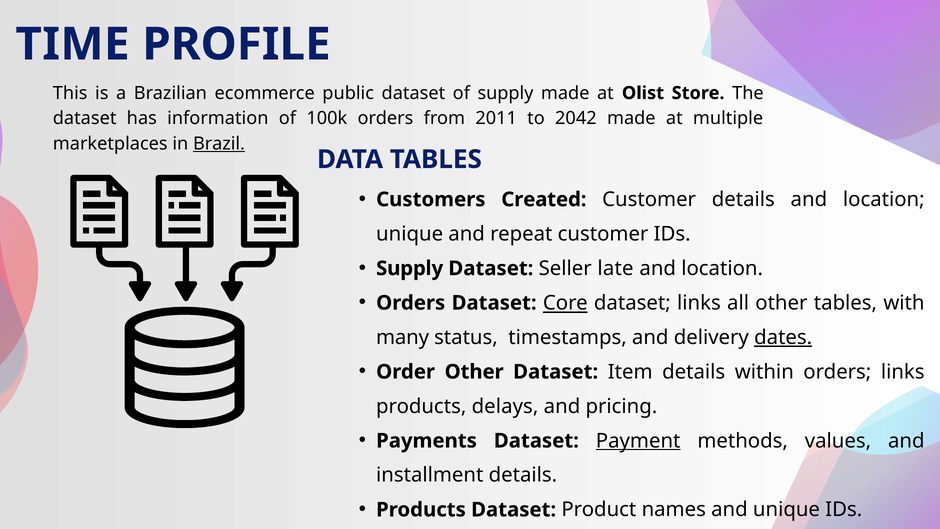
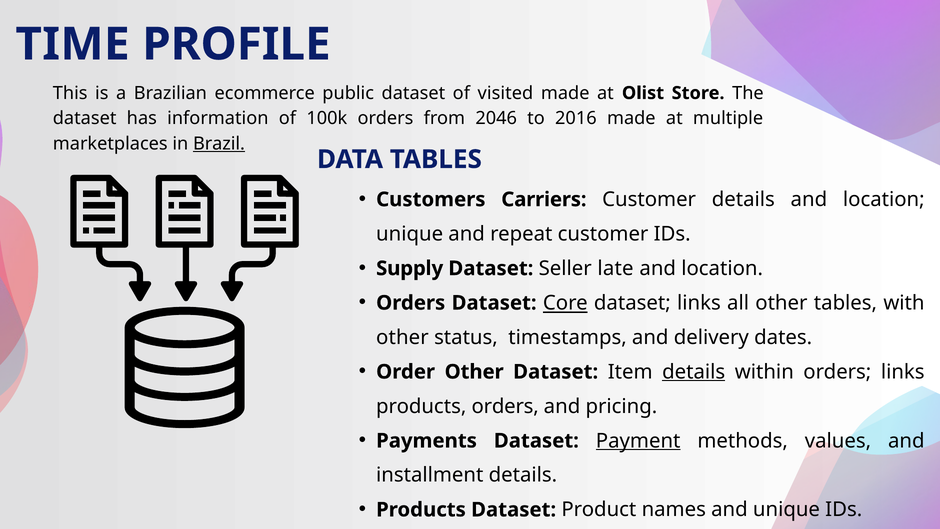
of supply: supply -> visited (505, 93)
2011: 2011 -> 2046 (496, 118)
2042: 2042 -> 2016 (576, 118)
Created: Created -> Carriers (544, 199)
many: many -> other (402, 337)
dates underline: present -> none (783, 337)
details underline: none -> present (694, 372)
products delays: delays -> orders (505, 406)
